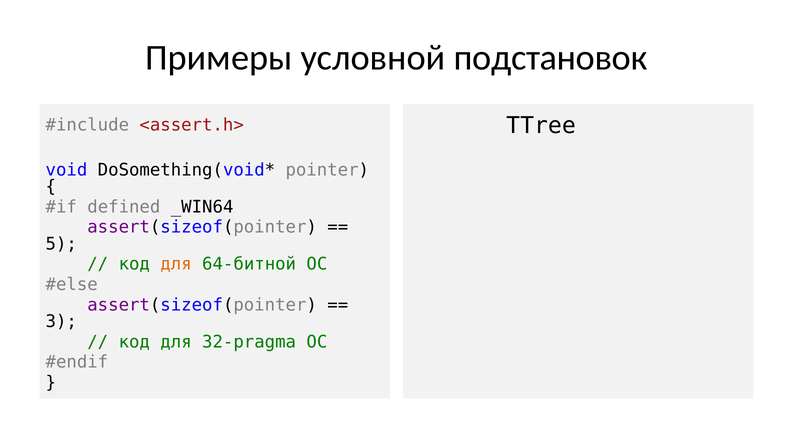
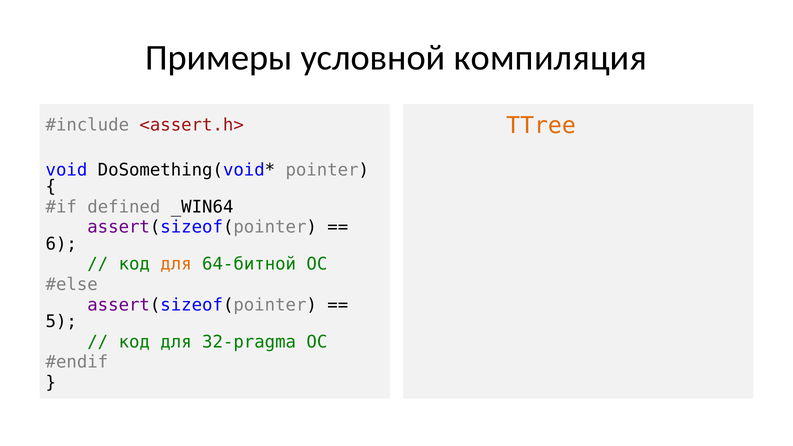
подстановок: подстановок -> компиляция (550, 58)
TTree colour: black -> orange (541, 126)
5: 5 -> 6 (61, 244)
3: 3 -> 5 (61, 322)
